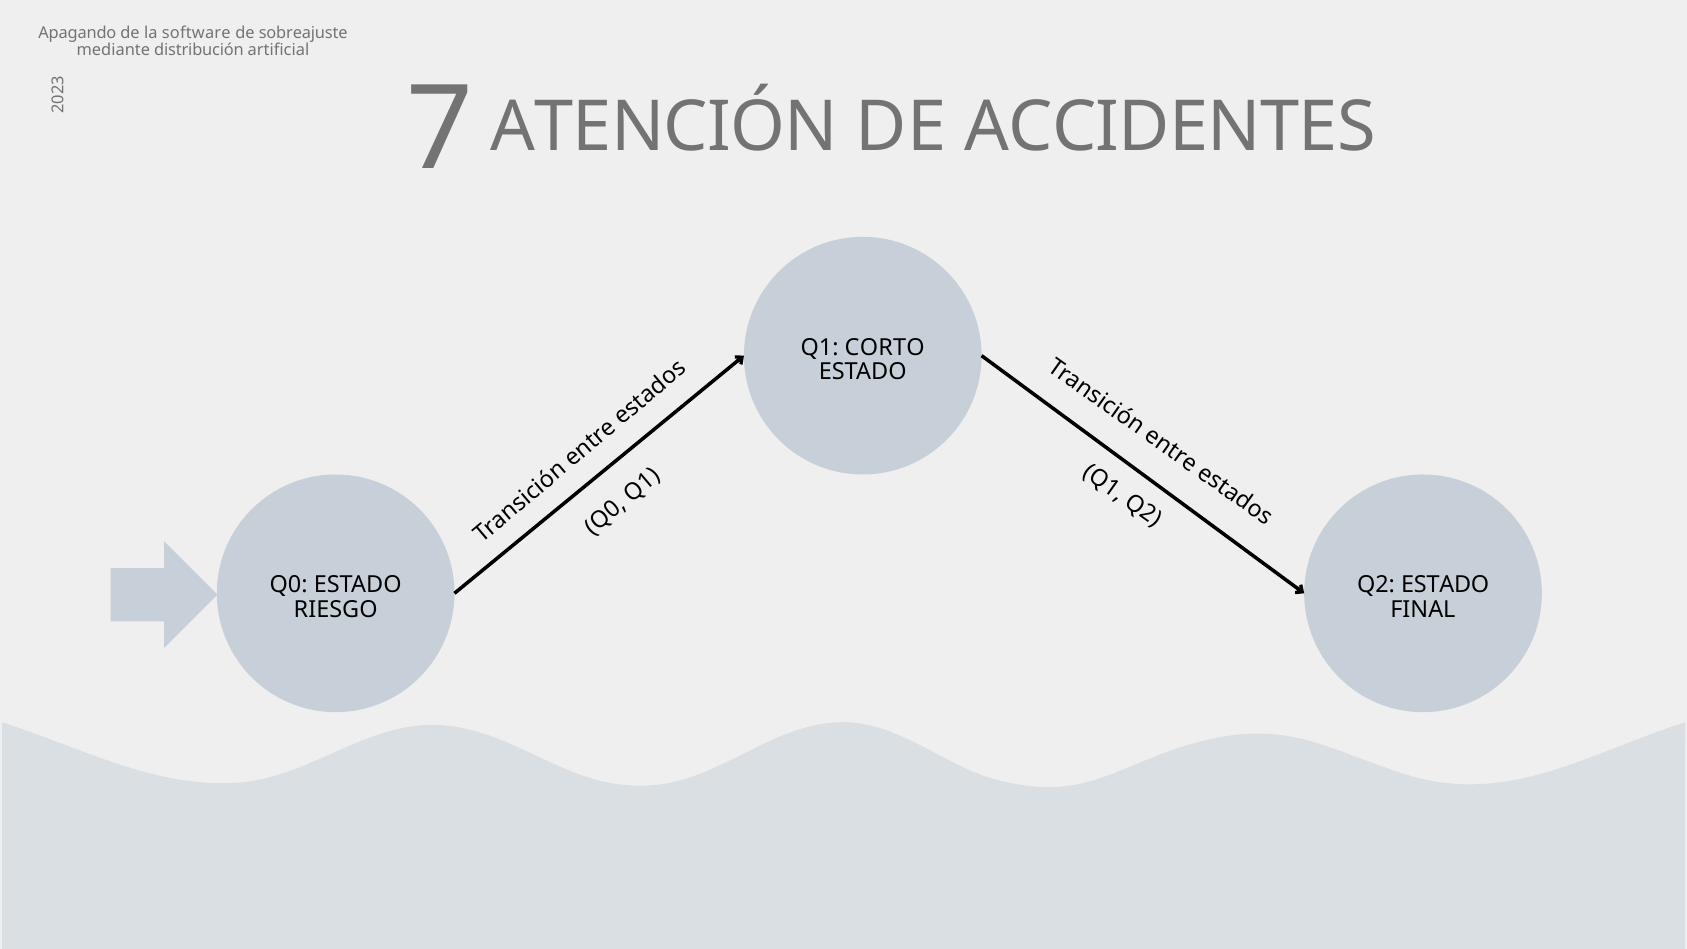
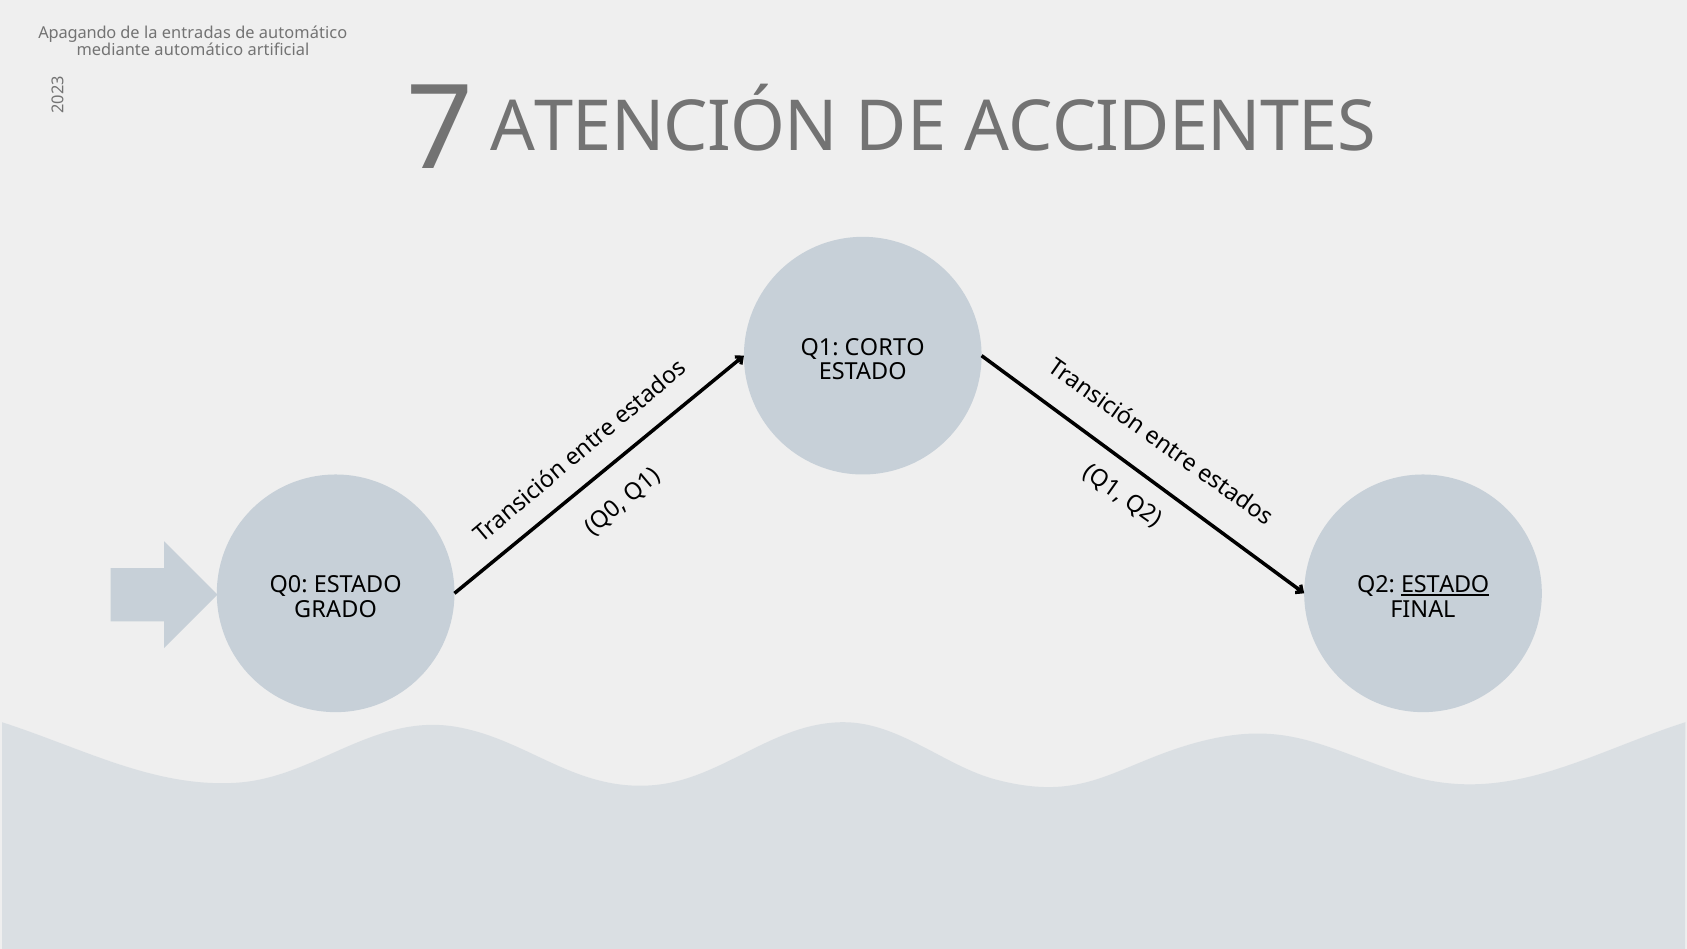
software: software -> entradas (196, 33)
de sobreajuste: sobreajuste -> automático (303, 33)
mediante distribución: distribución -> automático (199, 50)
ESTADO underline: none -> present (1445, 585)
RIESGO: RIESGO -> GRADO (336, 610)
